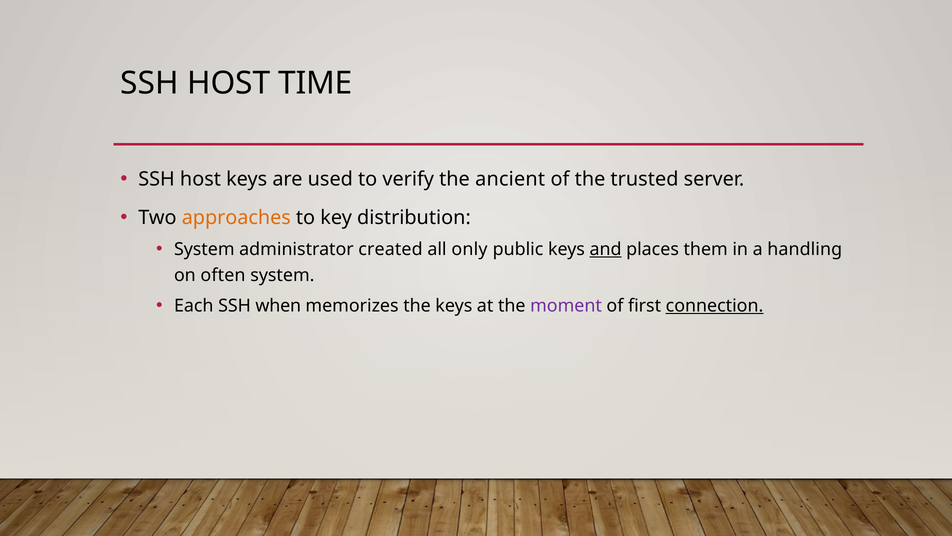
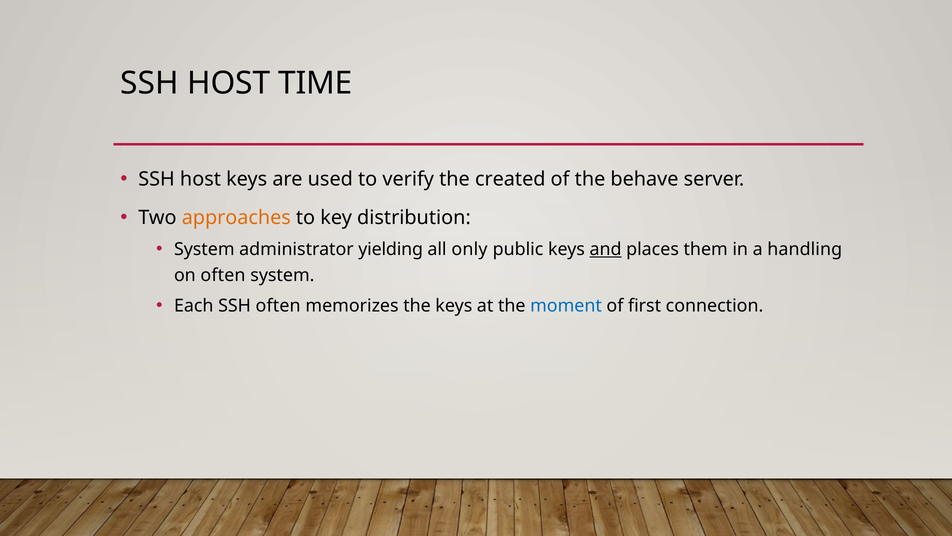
ancient: ancient -> created (510, 179)
trusted: trusted -> behave (644, 179)
created: created -> yielding (391, 249)
SSH when: when -> often (278, 306)
moment colour: purple -> blue (566, 306)
connection underline: present -> none (715, 306)
